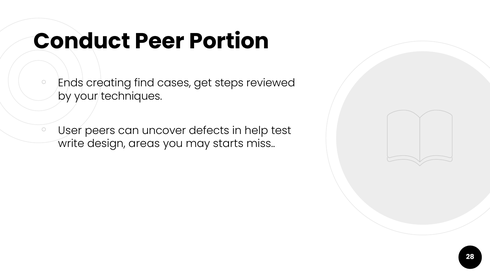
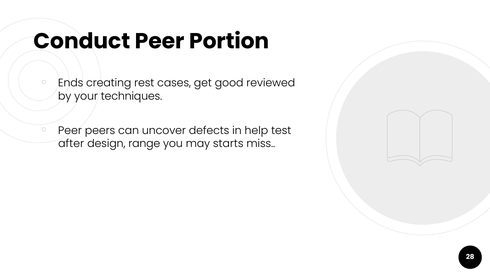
find: find -> rest (144, 83)
steps: steps -> good (229, 83)
User: User -> Peer (70, 130)
write: write -> after (71, 143)
areas: areas -> range (144, 143)
